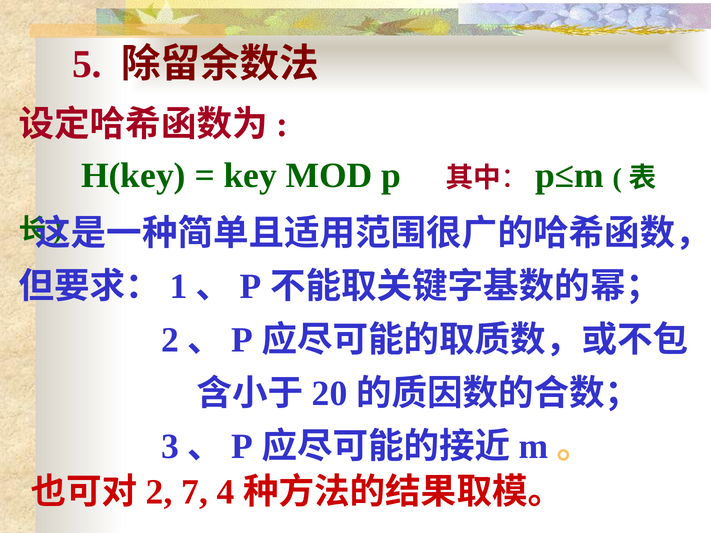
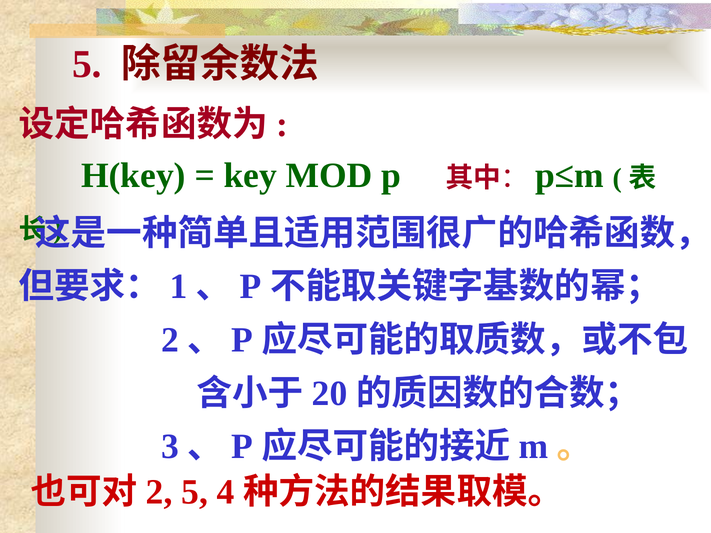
7: 7 -> 5 (195, 492)
